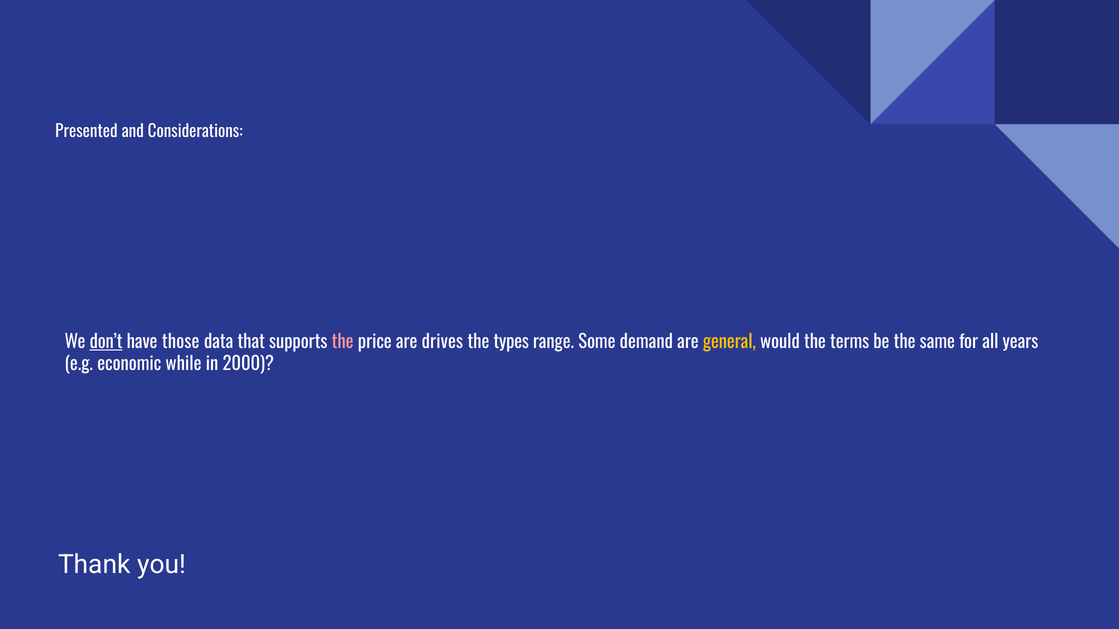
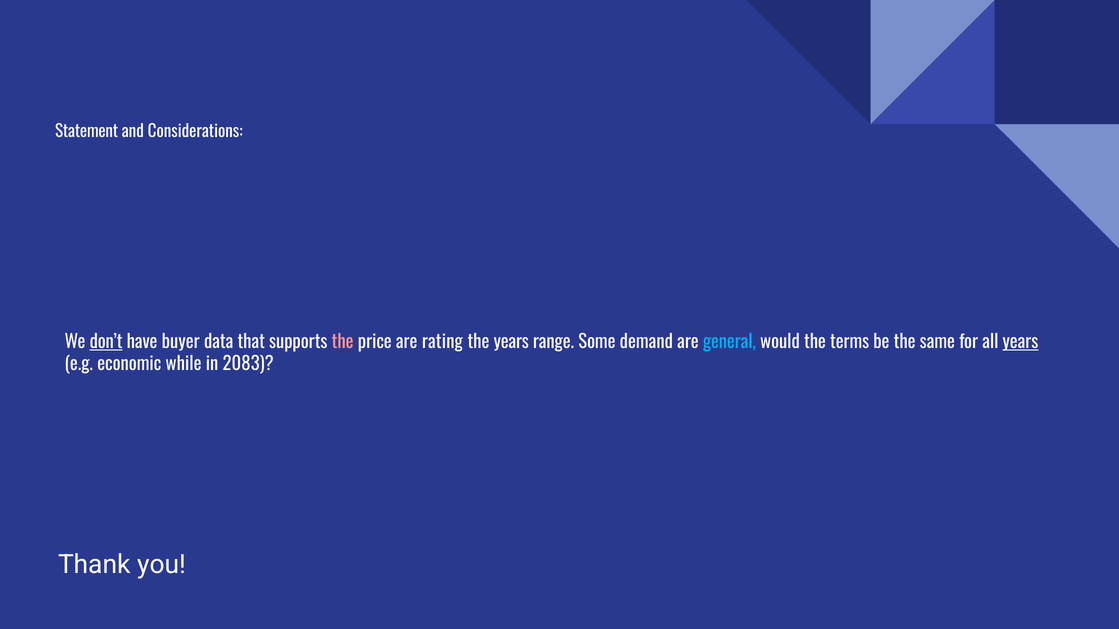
Presented: Presented -> Statement (87, 132)
those: those -> buyer (181, 342)
drives: drives -> rating (442, 342)
the types: types -> years (511, 342)
general colour: yellow -> light blue (729, 342)
years underline: none -> present (1020, 342)
2000: 2000 -> 2083 (248, 364)
